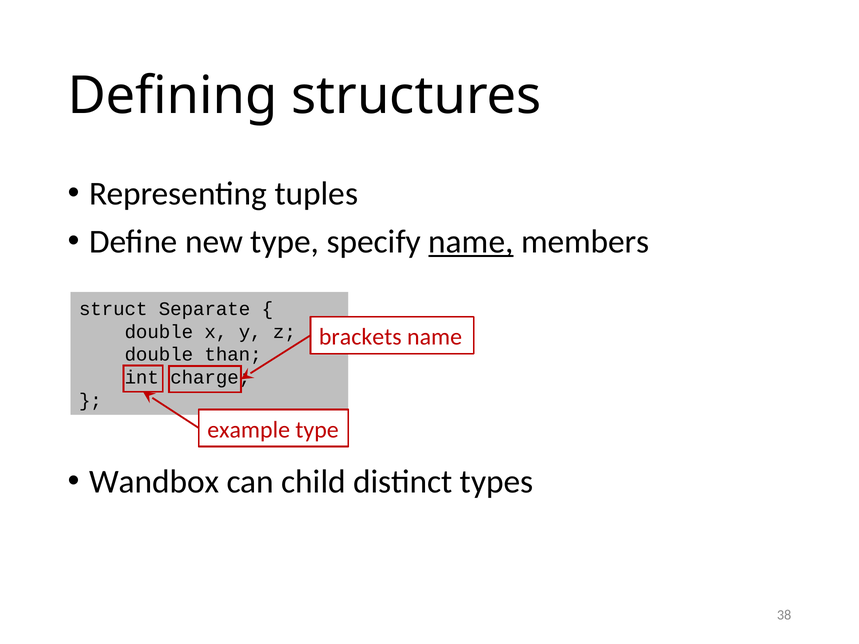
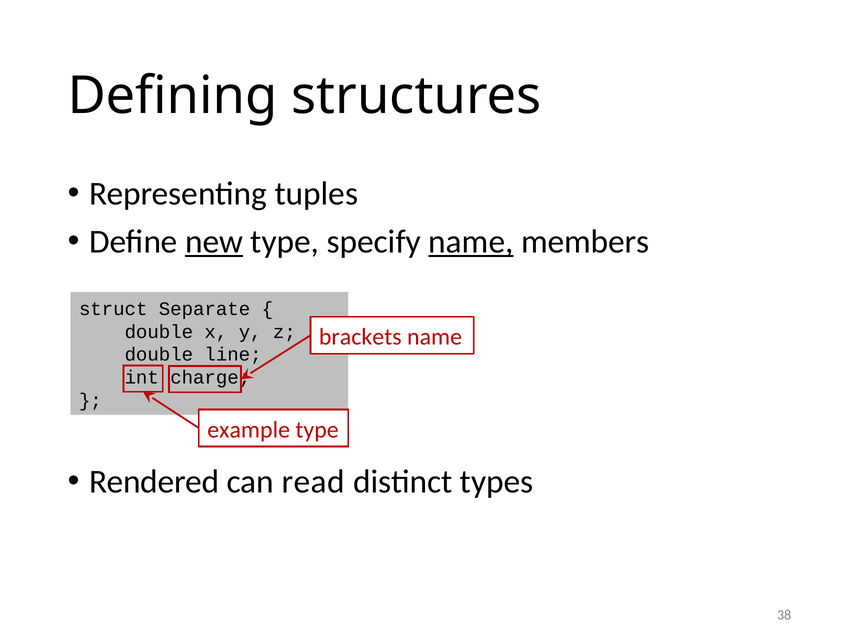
new underline: none -> present (214, 242)
than: than -> line (233, 355)
Wandbox: Wandbox -> Rendered (154, 482)
child: child -> read (313, 482)
